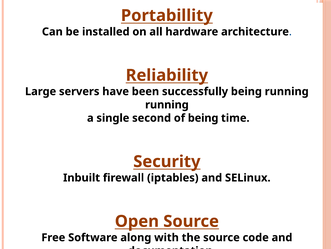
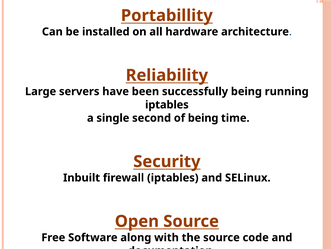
running: running -> iptables (167, 104)
